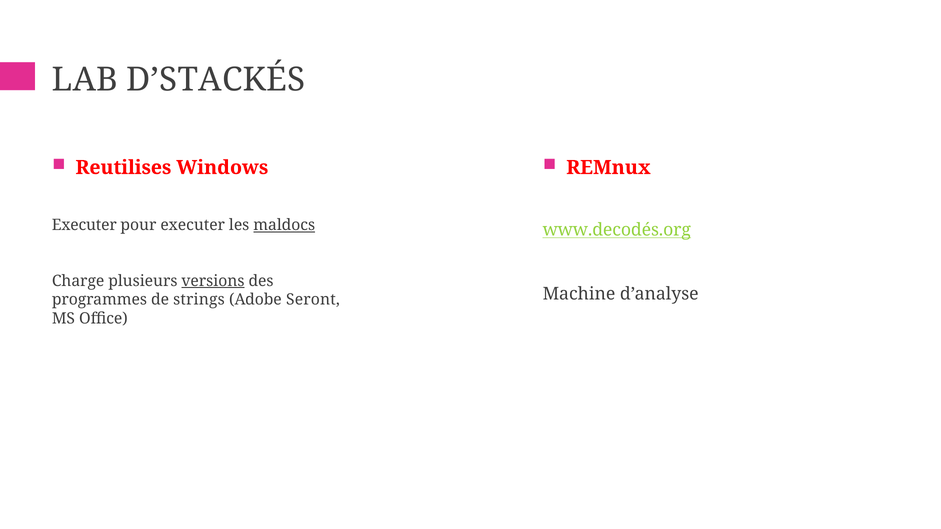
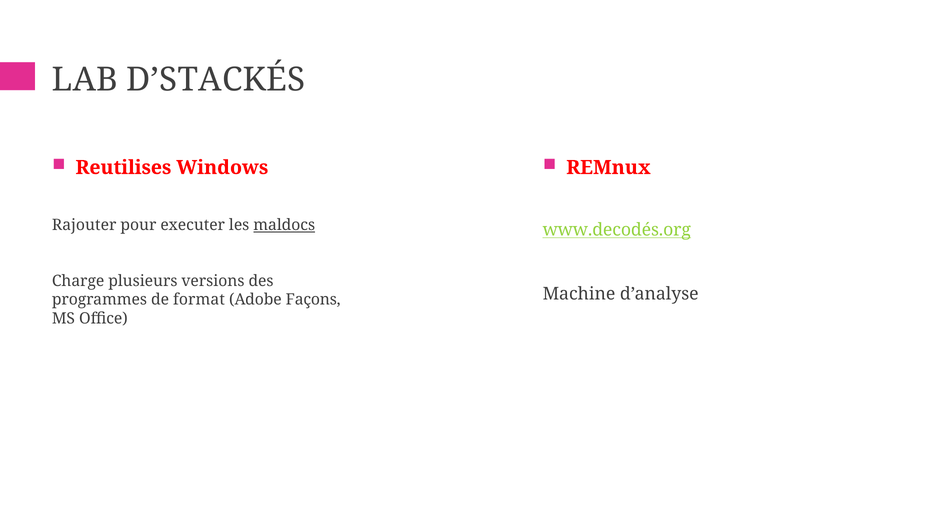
Executer: Executer -> Rajouter (84, 225)
versions underline: present -> none (213, 281)
strings: strings -> format (199, 300)
Seront: Seront -> Façons (313, 300)
